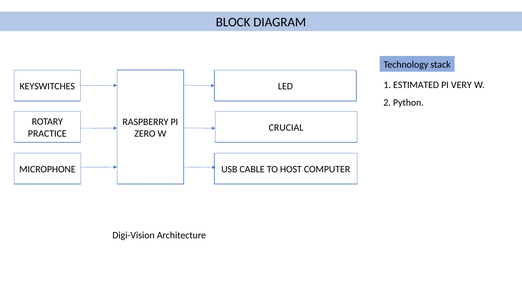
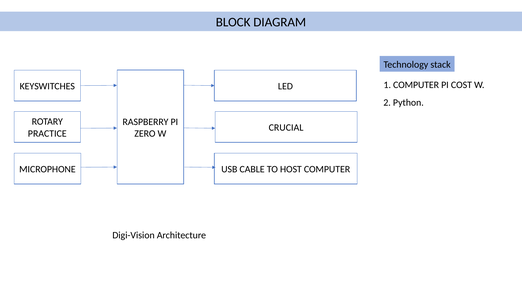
1 ESTIMATED: ESTIMATED -> COMPUTER (416, 85)
VERY: VERY -> COST (461, 85)
